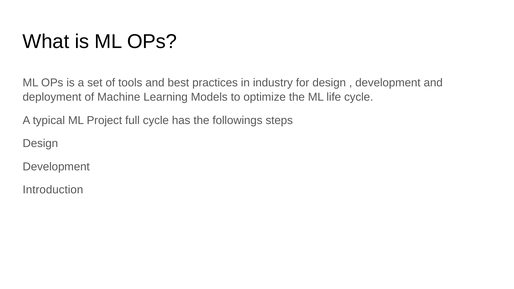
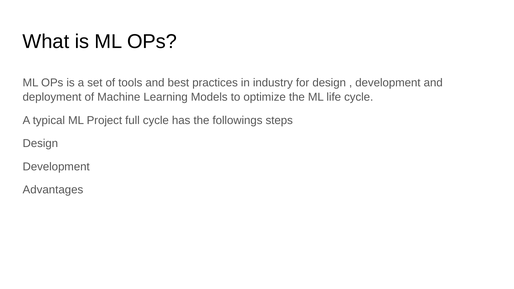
Introduction: Introduction -> Advantages (53, 190)
